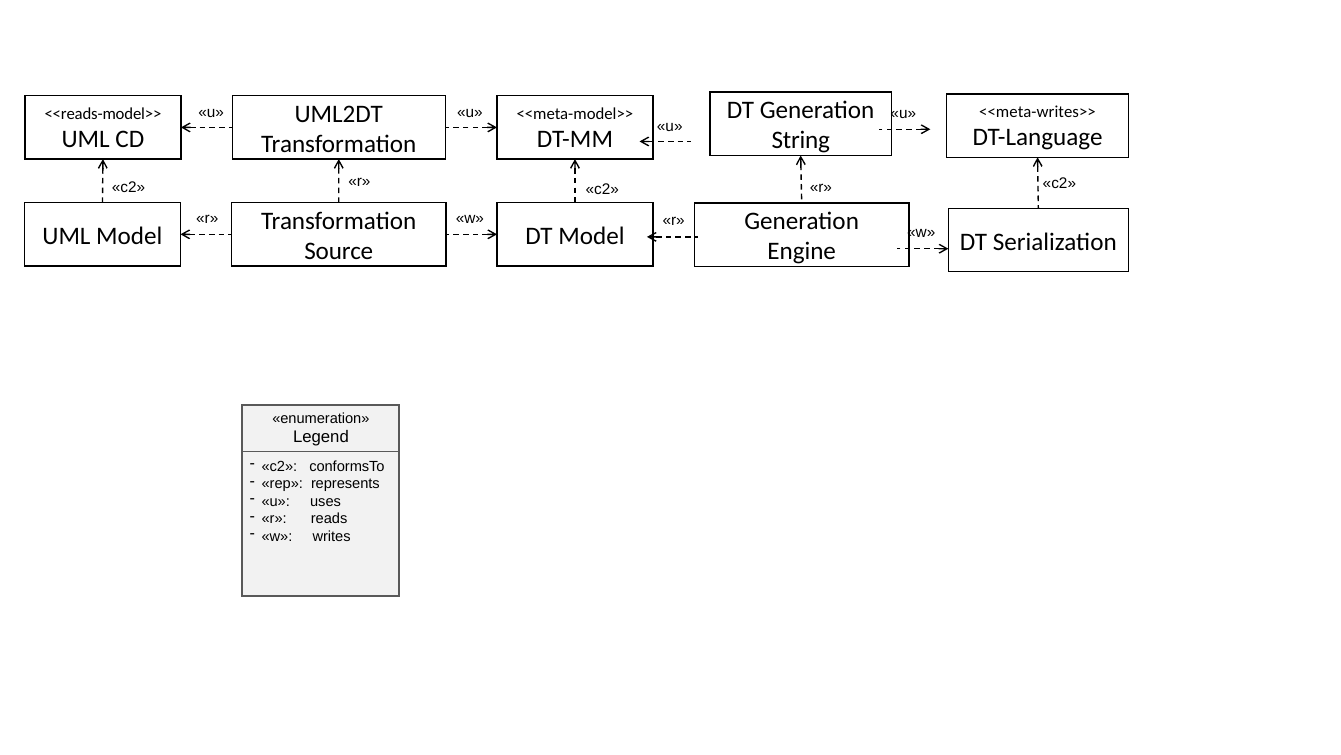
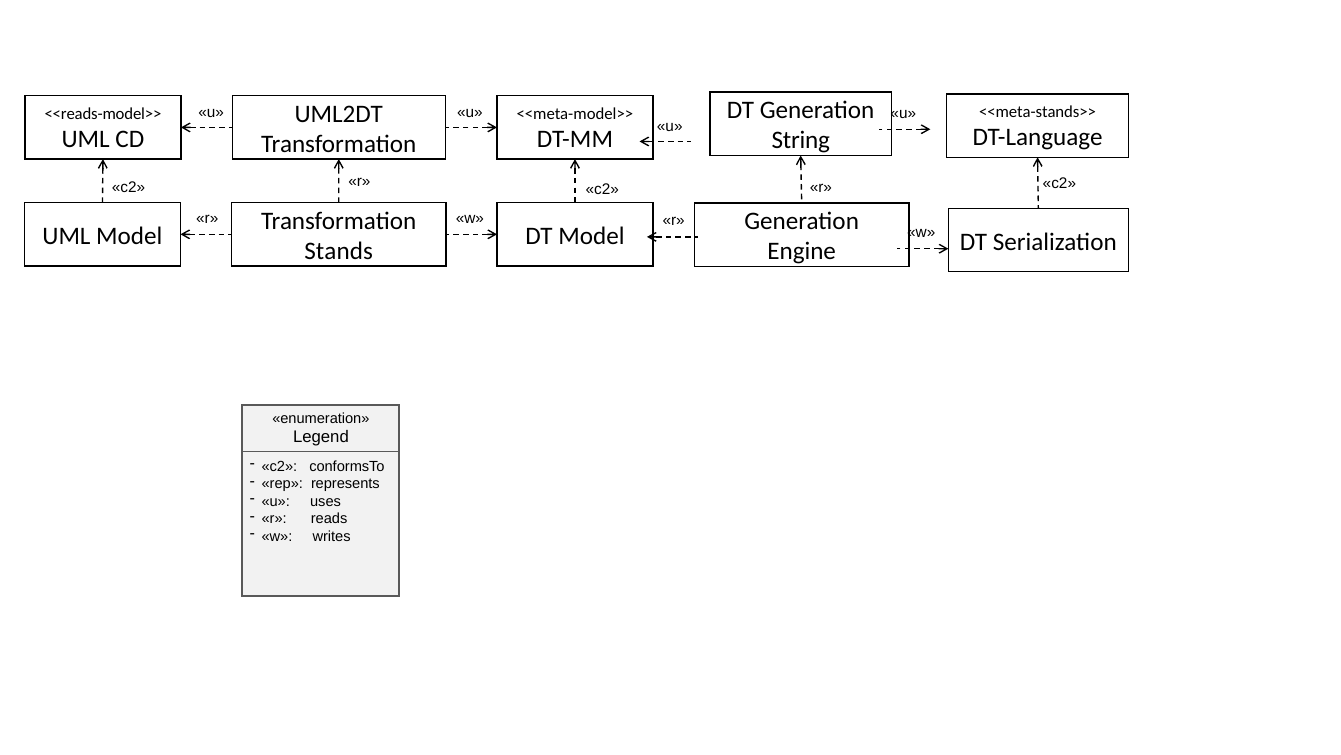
<<meta-writes>>: <<meta-writes>> -> <<meta-stands>> (1038, 112)
Source: Source -> Stands (339, 251)
